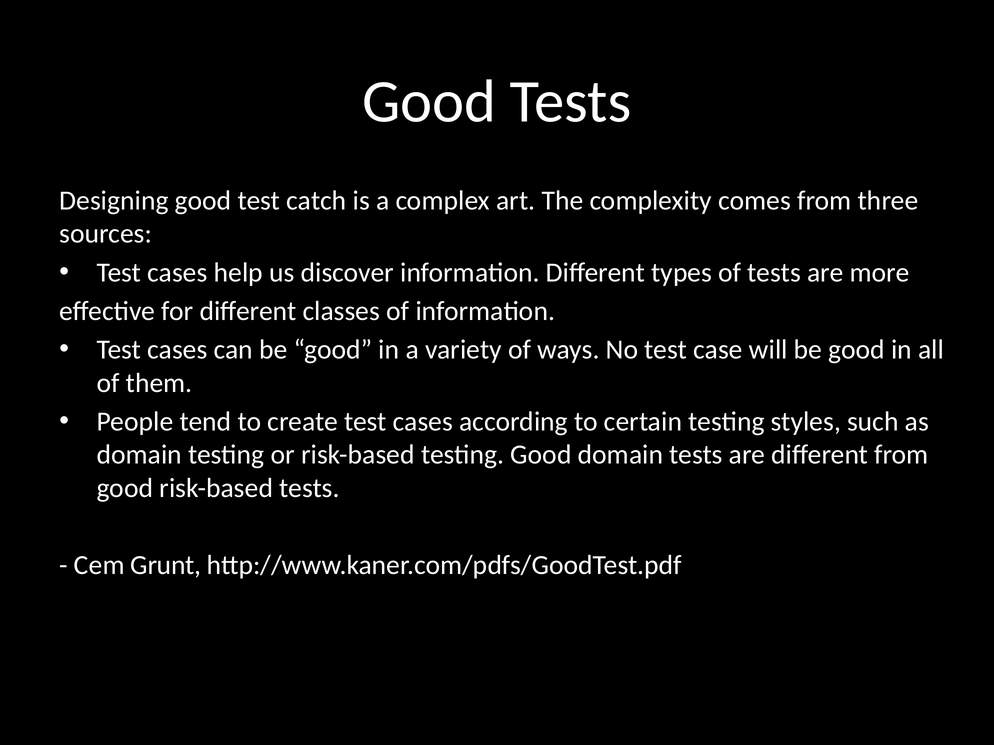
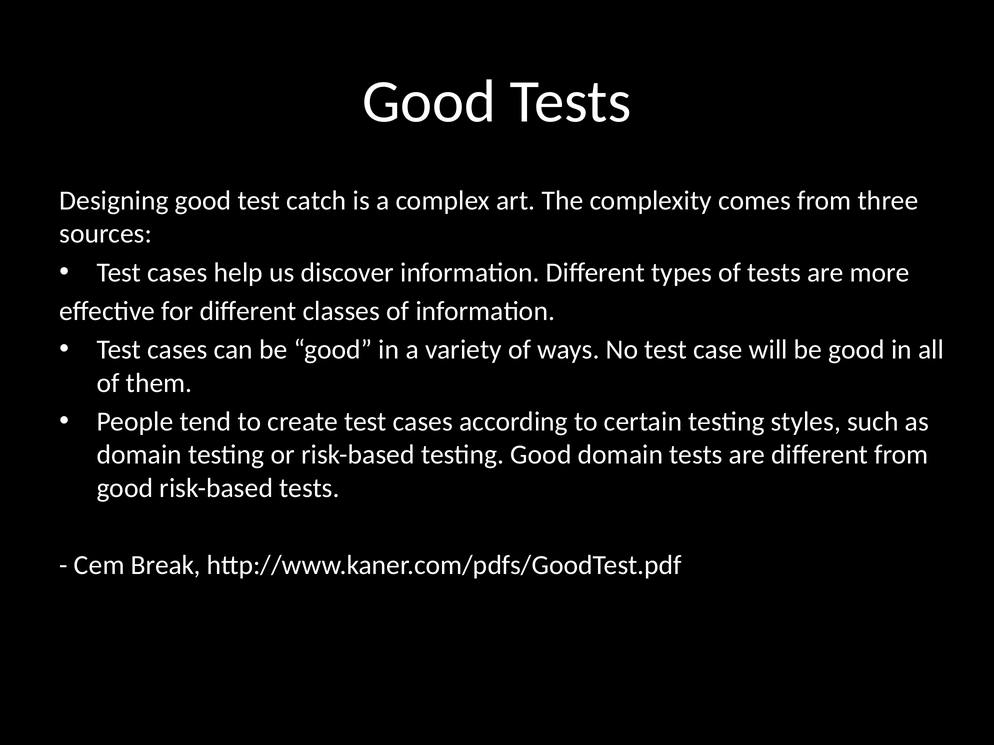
Grunt: Grunt -> Break (166, 566)
